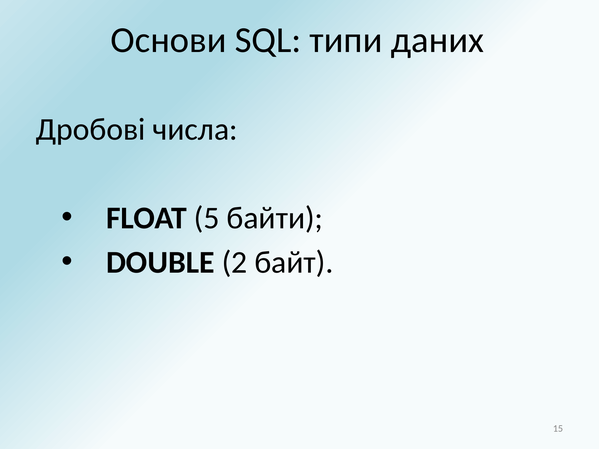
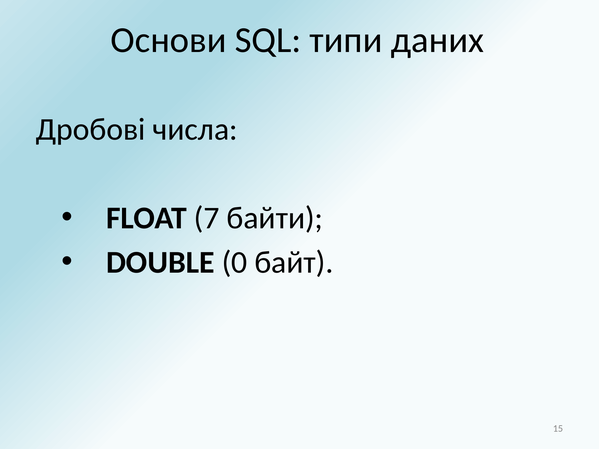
5: 5 -> 7 (207, 218)
2: 2 -> 0 (235, 262)
